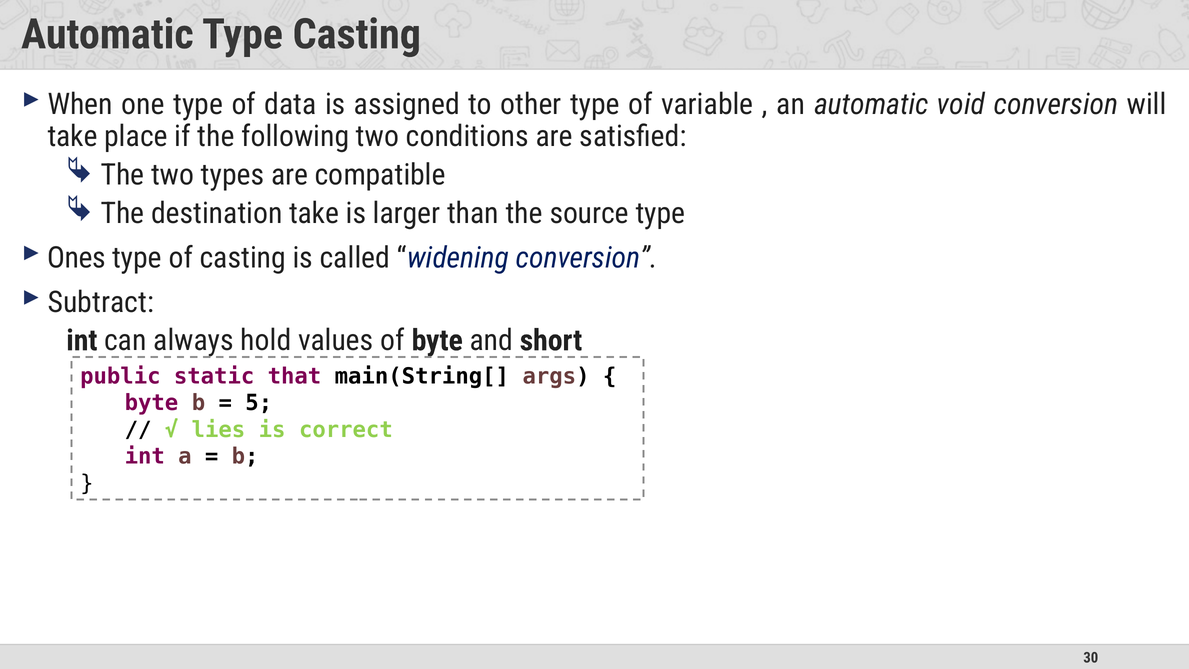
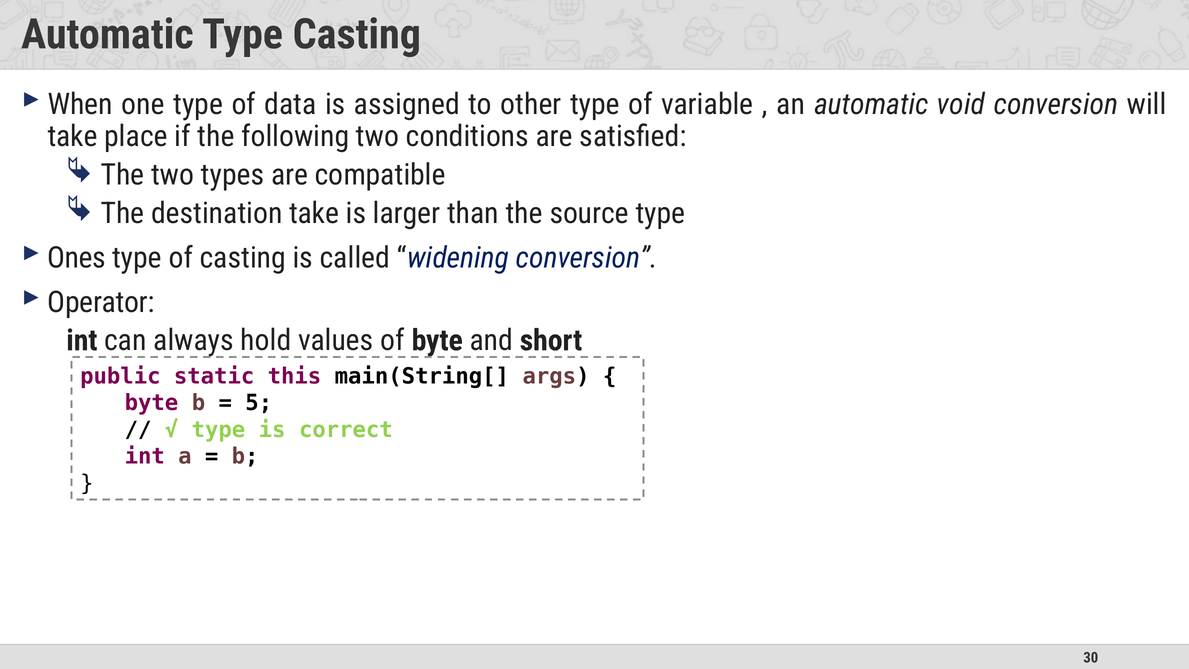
Subtract: Subtract -> Operator (101, 302)
that: that -> this (294, 376)
lies: lies -> type (218, 430)
